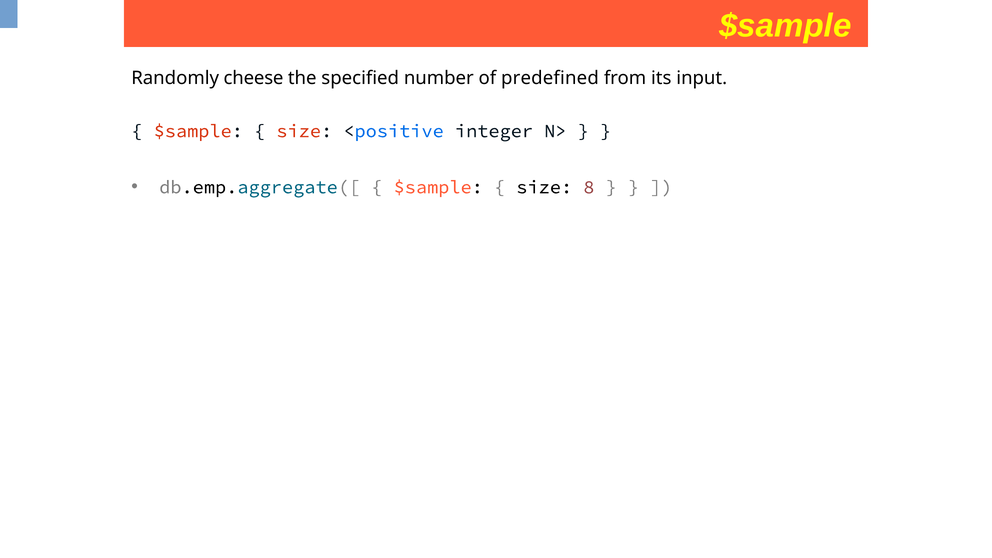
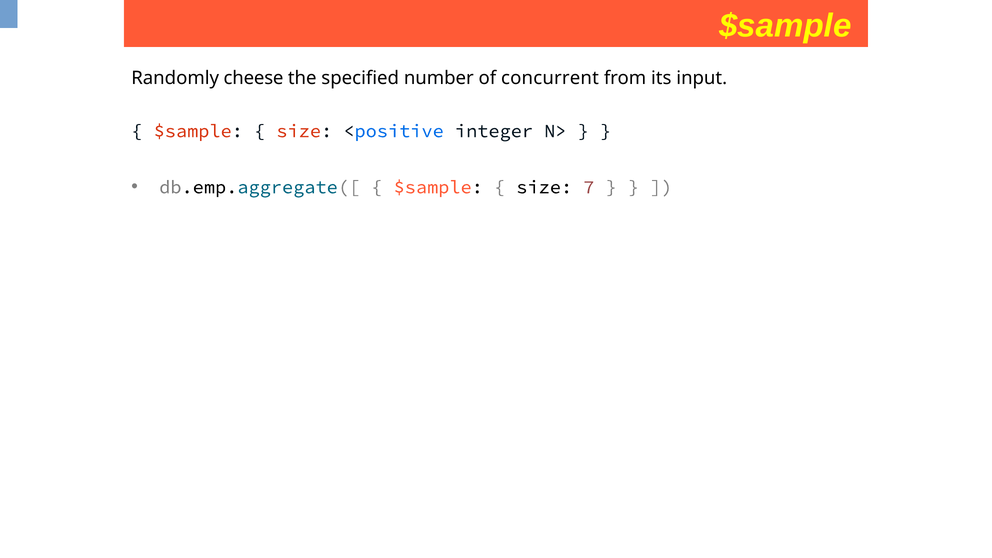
predefined: predefined -> concurrent (550, 78)
8: 8 -> 7 (589, 187)
